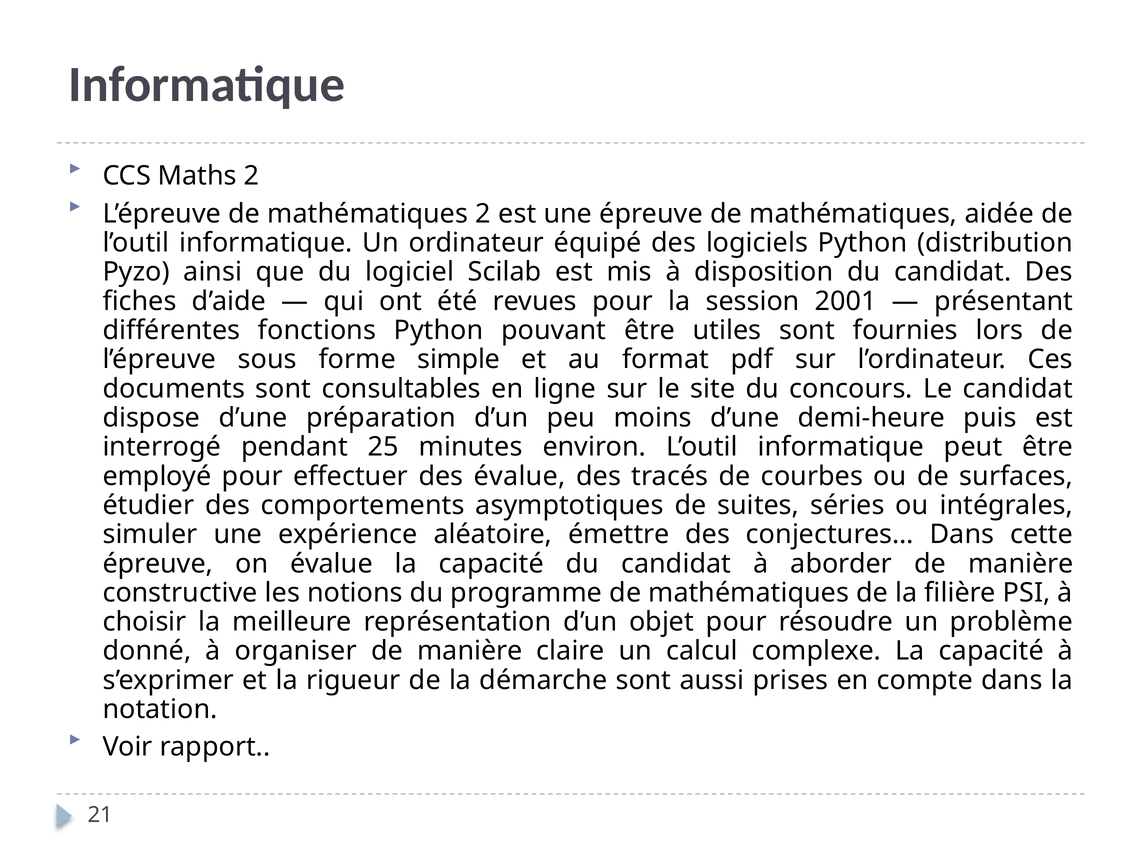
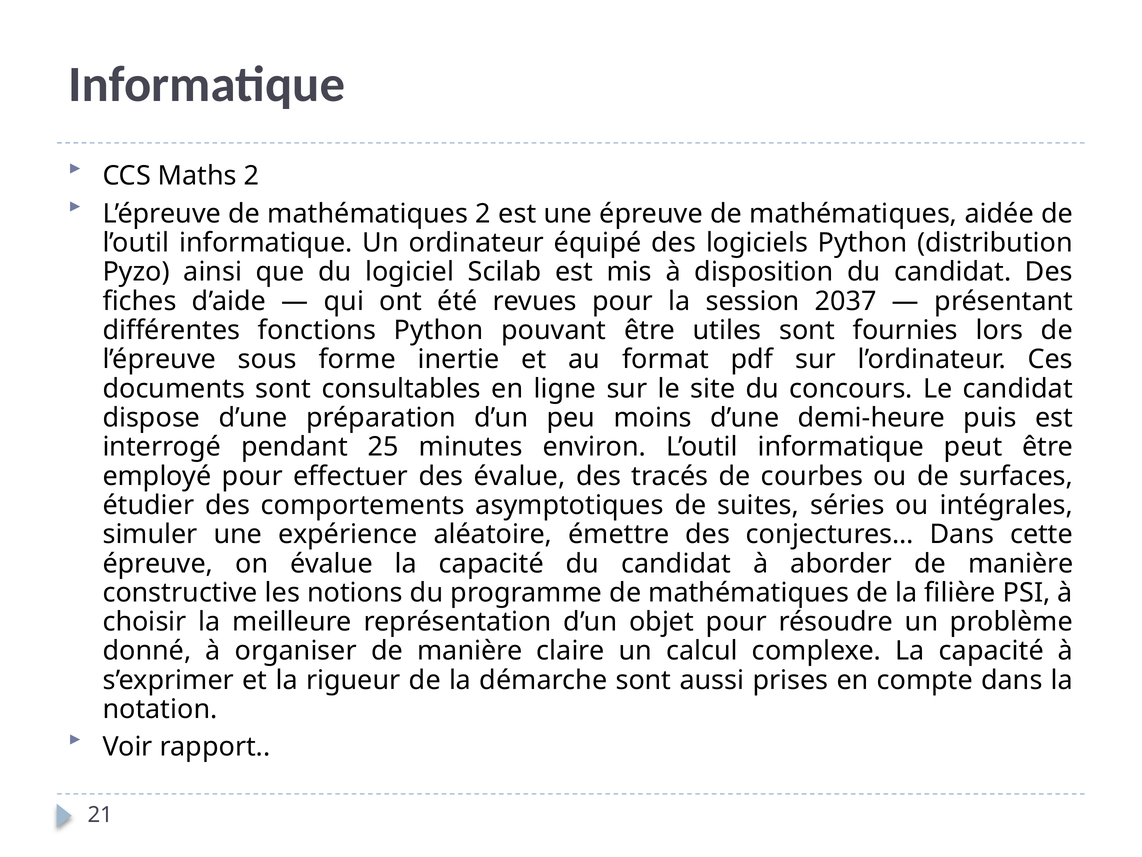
2001: 2001 -> 2037 (846, 301)
simple: simple -> inertie (459, 359)
